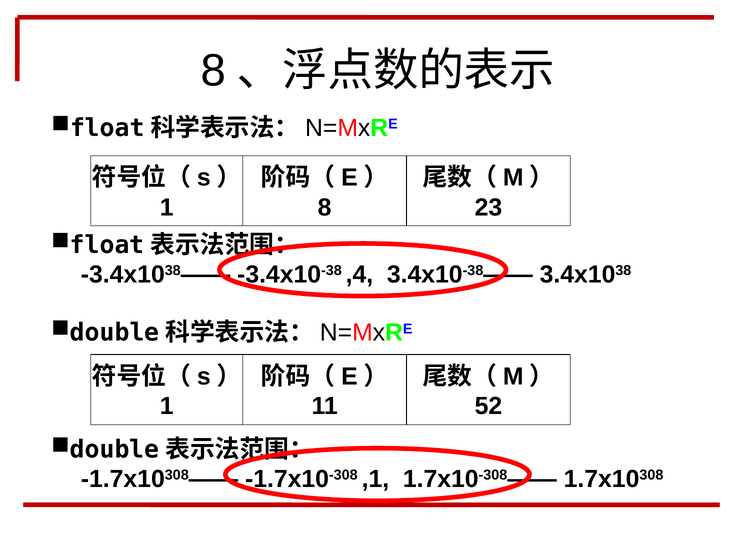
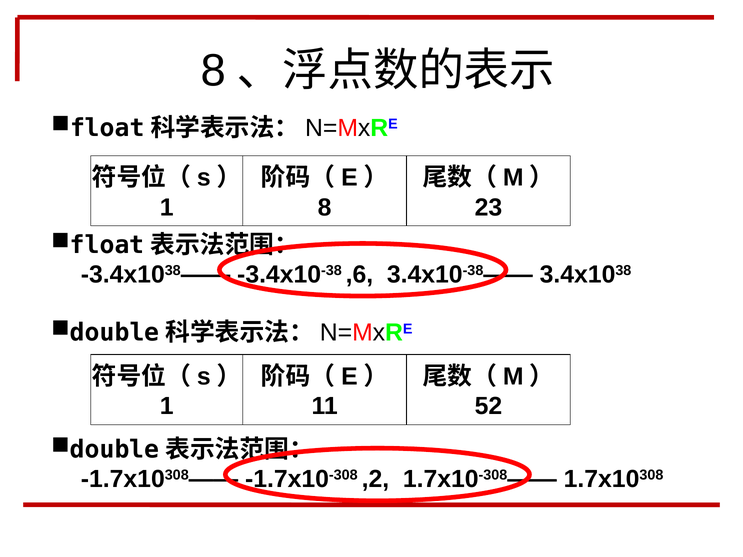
,4: ,4 -> ,6 (359, 275)
,1: ,1 -> ,2 (375, 479)
